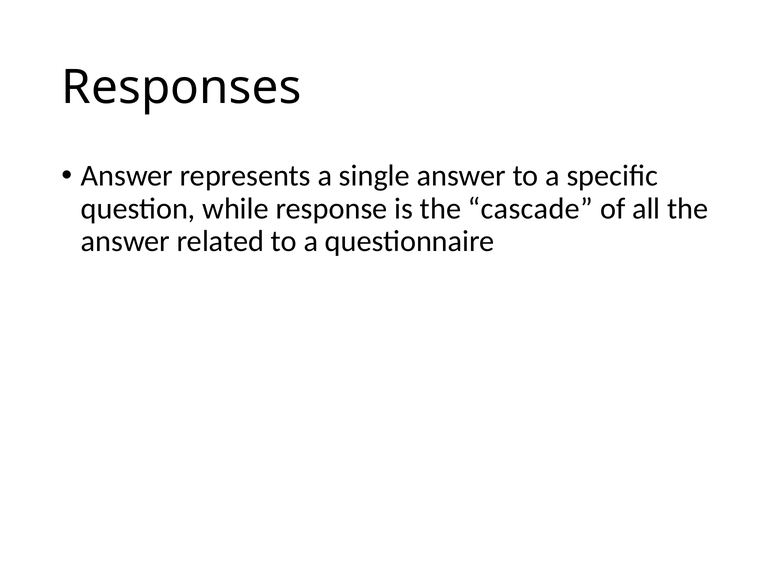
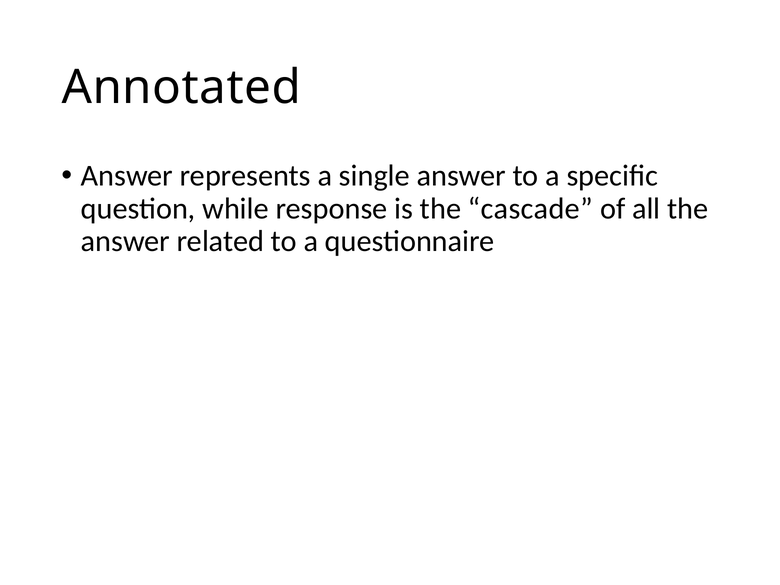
Responses: Responses -> Annotated (181, 87)
